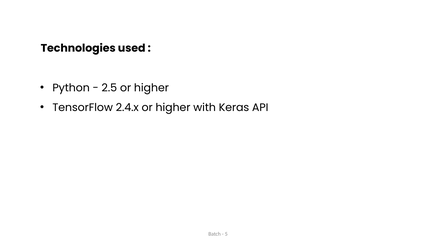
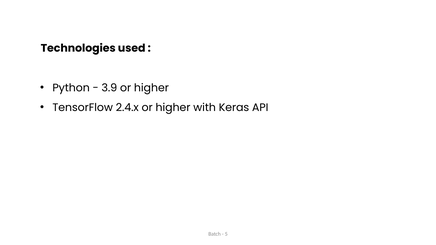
2.5: 2.5 -> 3.9 (109, 88)
